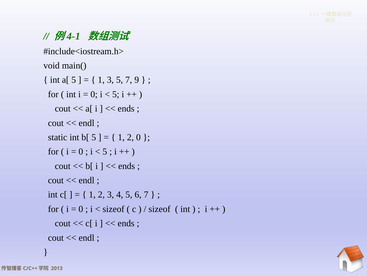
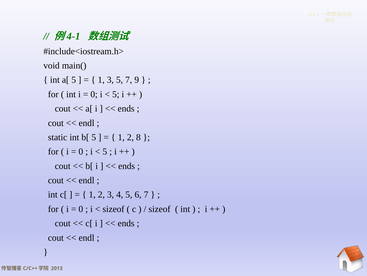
2 0: 0 -> 8 (138, 137)
